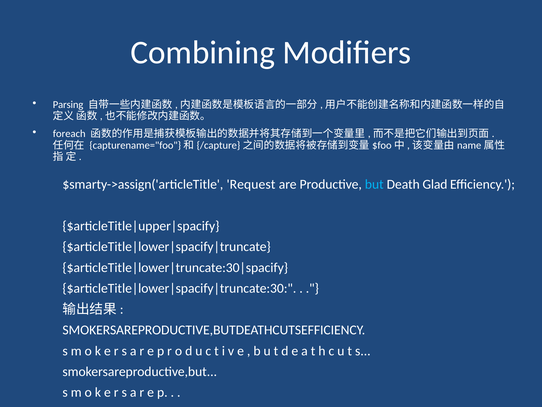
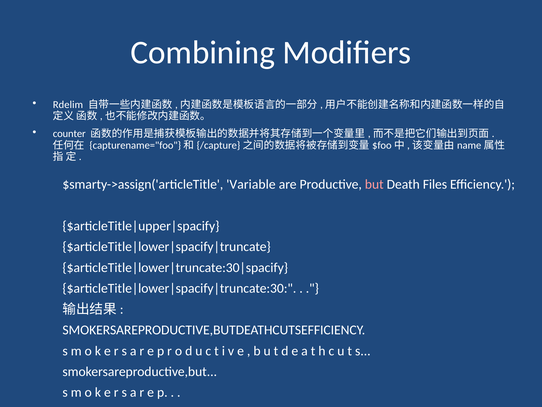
Parsing: Parsing -> Rdelim (68, 105)
foreach: foreach -> counter (69, 134)
Request: Request -> Variable (251, 184)
but colour: light blue -> pink (374, 184)
Glad: Glad -> Files (435, 184)
